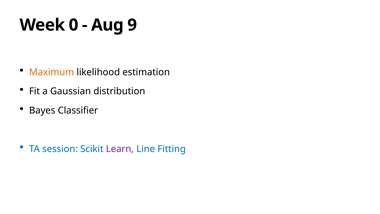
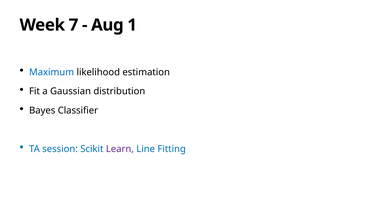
0: 0 -> 7 (74, 25)
9: 9 -> 1 (132, 25)
Maximum colour: orange -> blue (52, 72)
